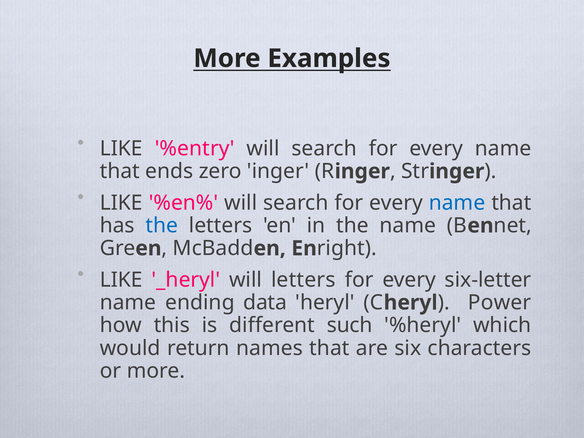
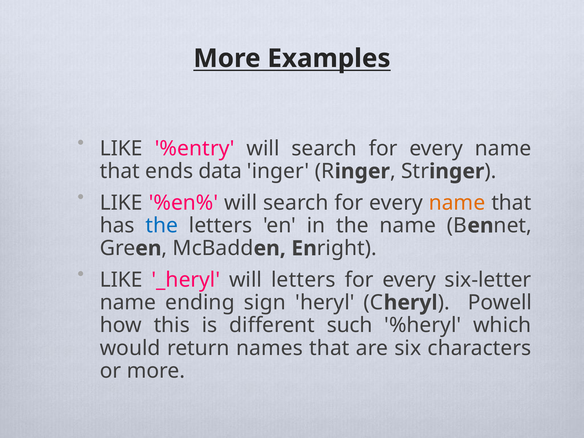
zero: zero -> data (220, 171)
name colour: blue -> orange (457, 203)
data: data -> sign (265, 303)
Power: Power -> Powell (500, 303)
